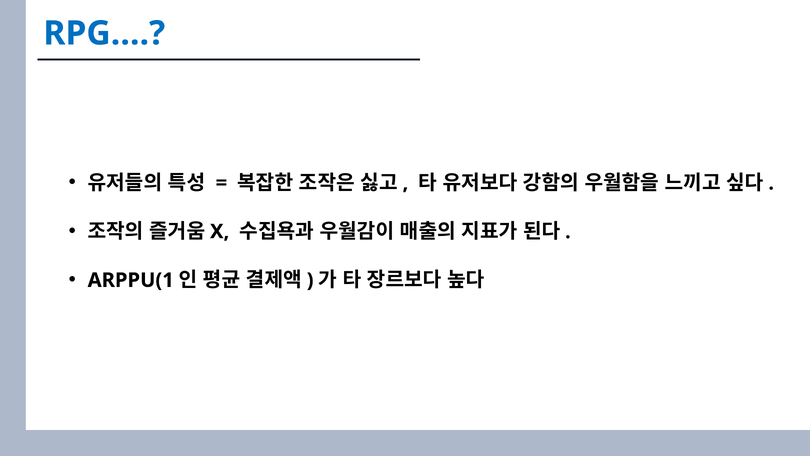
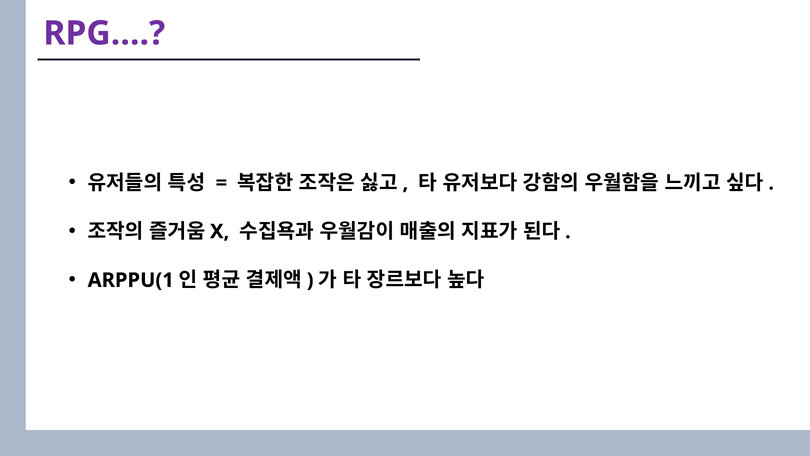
RPG… colour: blue -> purple (104, 33)
